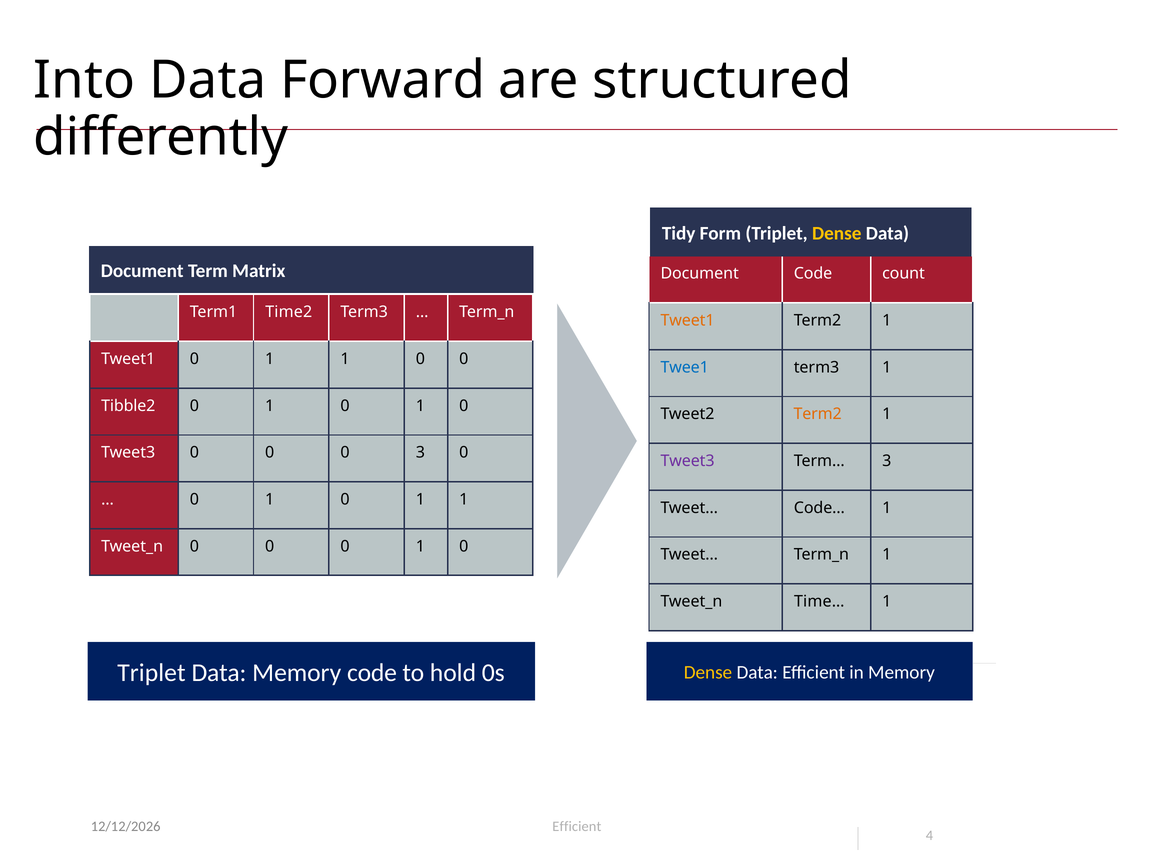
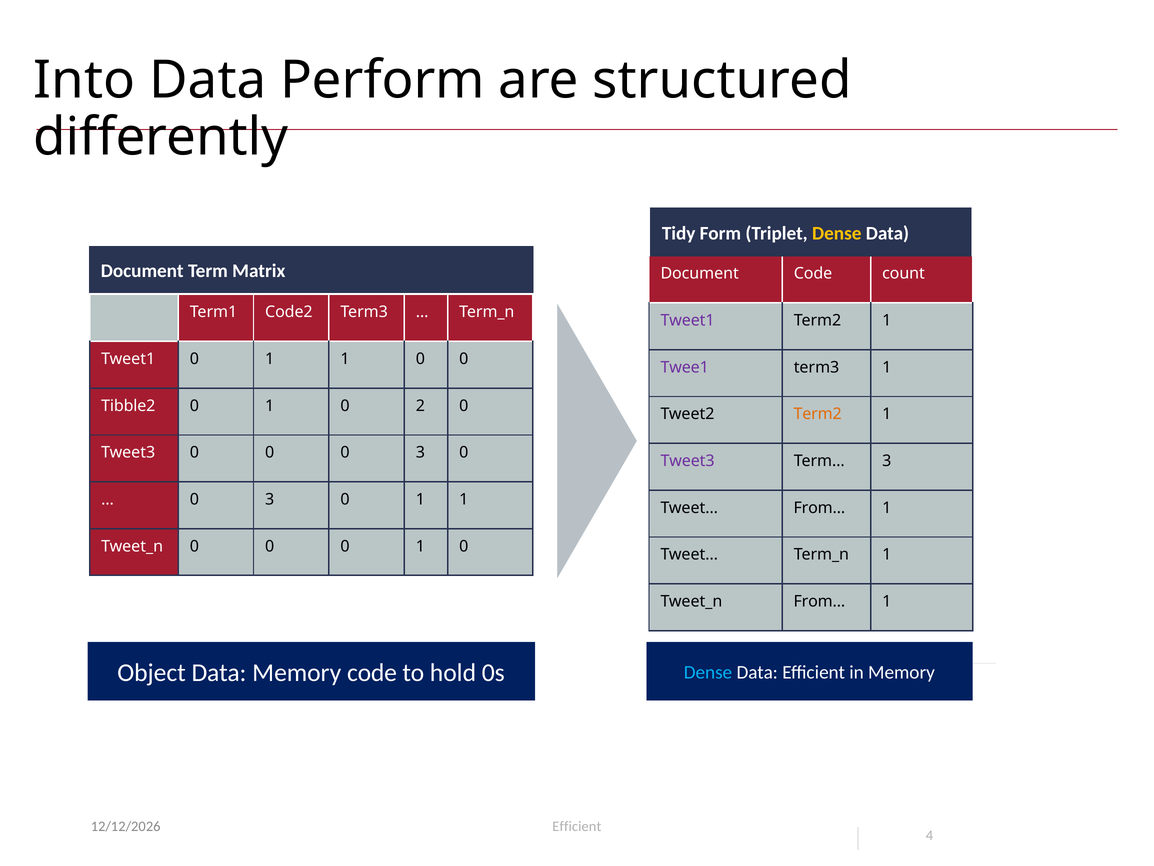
Forward: Forward -> Perform (382, 80)
Time2: Time2 -> Code2 (289, 312)
Tweet1 colour: orange -> purple (688, 320)
Twee1 colour: blue -> purple (685, 367)
1: 1 -> 2 (420, 406)
1: 1 -> 3 (270, 499)
Tweet… Code…: Code… -> From… (819, 507)
Time…: Time… -> From… (819, 601)
Triplet: Triplet -> Object (151, 673)
Dense colour: yellow -> light blue (708, 672)
